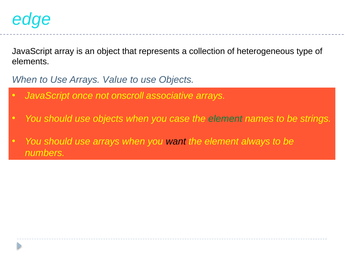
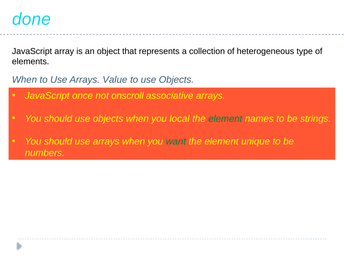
edge: edge -> done (31, 19)
case: case -> local (180, 119)
want colour: black -> green (176, 142)
always: always -> unique (256, 142)
